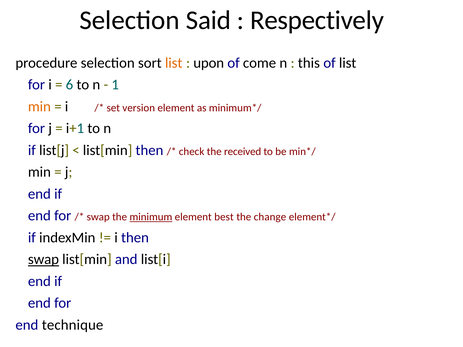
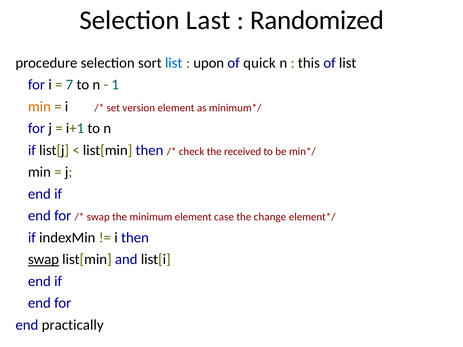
Said: Said -> Last (208, 20)
Respectively: Respectively -> Randomized (317, 20)
list colour: orange -> blue (174, 63)
come: come -> quick (259, 63)
6: 6 -> 7 (69, 85)
minimum underline: present -> none (151, 217)
best: best -> case (224, 217)
technique: technique -> practically (73, 325)
